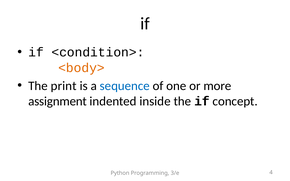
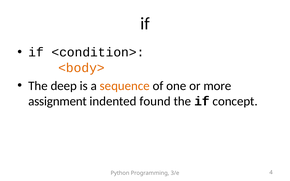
print: print -> deep (64, 86)
sequence colour: blue -> orange (125, 86)
inside: inside -> found (155, 101)
